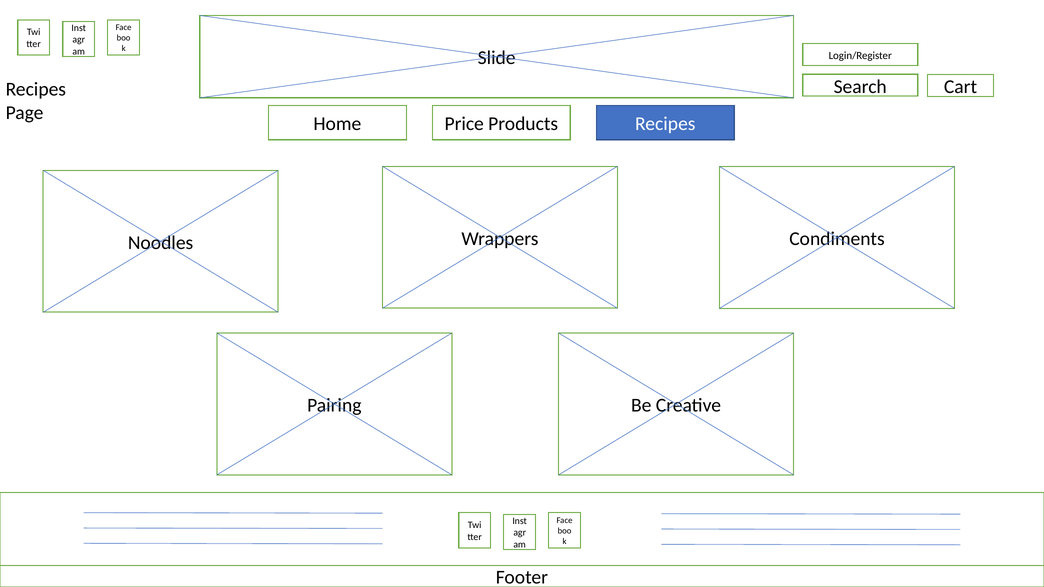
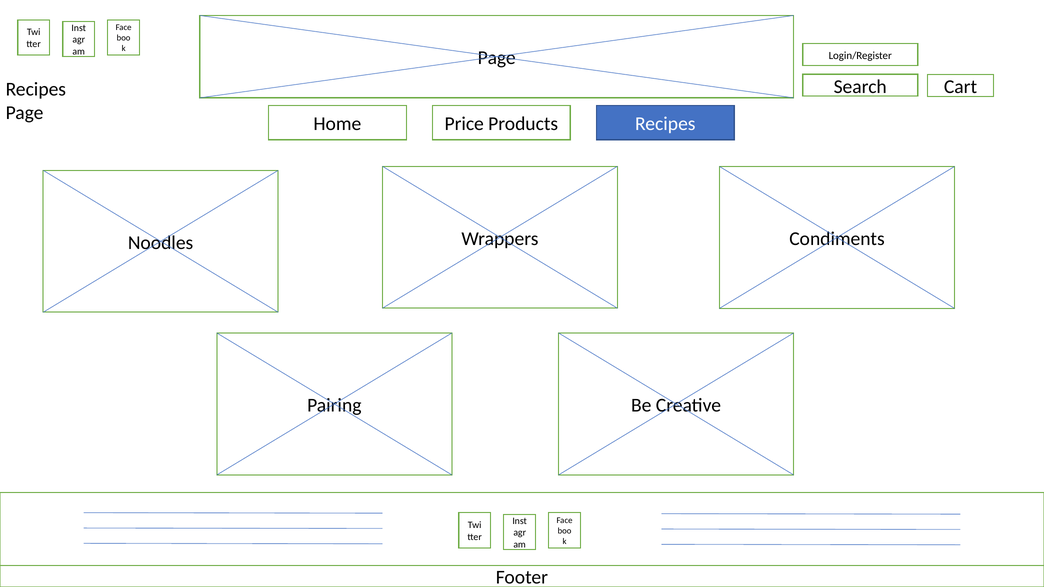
Slide: Slide -> Page (497, 58)
